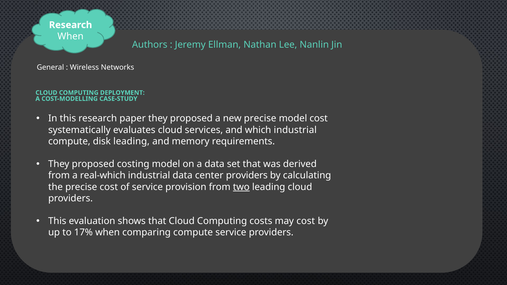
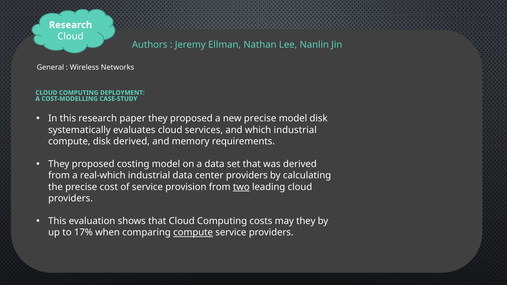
When: When -> Cloud (71, 36)
model cost: cost -> disk (319, 119)
disk leading: leading -> derived (132, 141)
may cost: cost -> they (306, 221)
compute underline: none -> present (193, 233)
